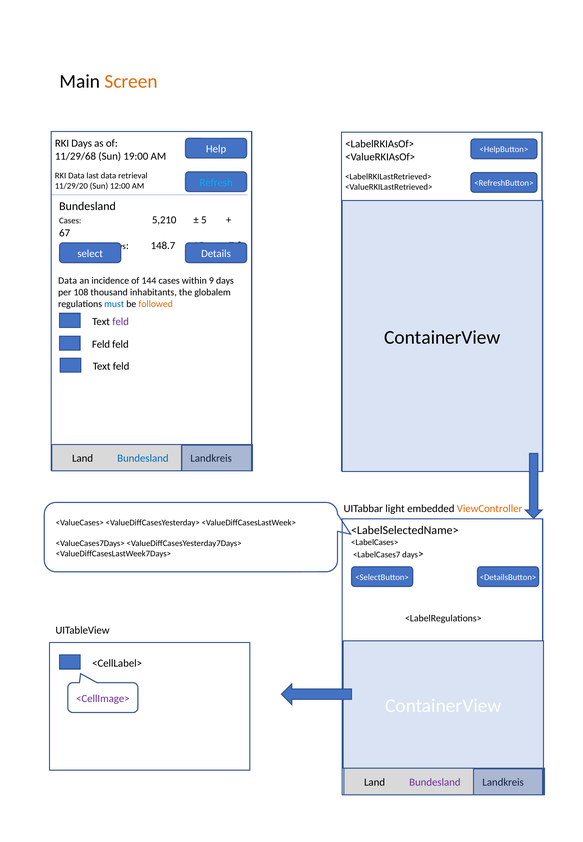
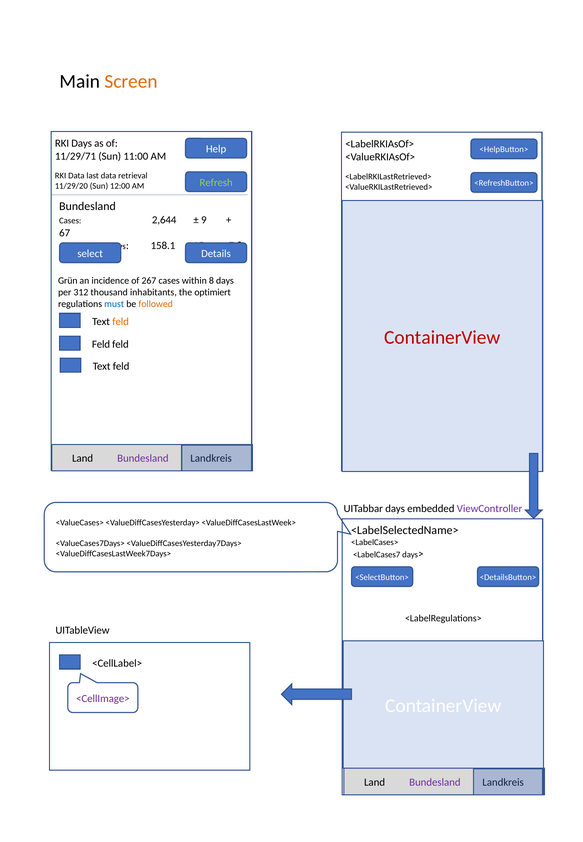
11/29/68: 11/29/68 -> 11/29/71 (75, 156)
19:00: 19:00 -> 11:00 (136, 156)
Refresh colour: light blue -> light green (216, 182)
5,210: 5,210 -> 2,644 (164, 220)
5: 5 -> 9 (204, 220)
148.7: 148.7 -> 158.1 (163, 246)
Data: Data -> Grün (68, 281)
144: 144 -> 267 (149, 281)
9: 9 -> 8 (211, 281)
108: 108 -> 312 (81, 292)
globalem: globalem -> optimiert (213, 292)
feld colour: purple -> orange (121, 322)
ContainerView colour: black -> red (442, 337)
Bundesland colour: blue -> purple (143, 458)
UITabbar light: light -> days (395, 509)
ViewController colour: orange -> purple (490, 509)
